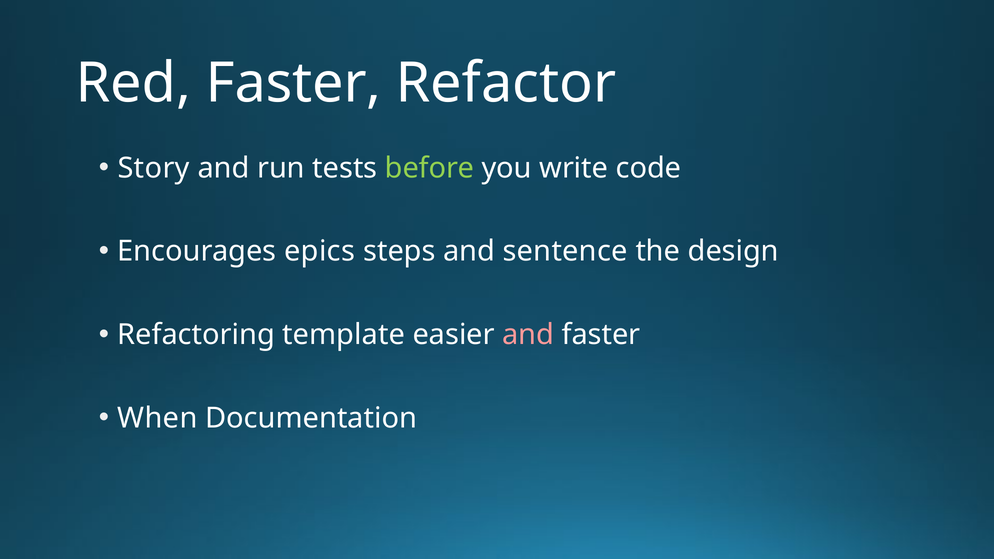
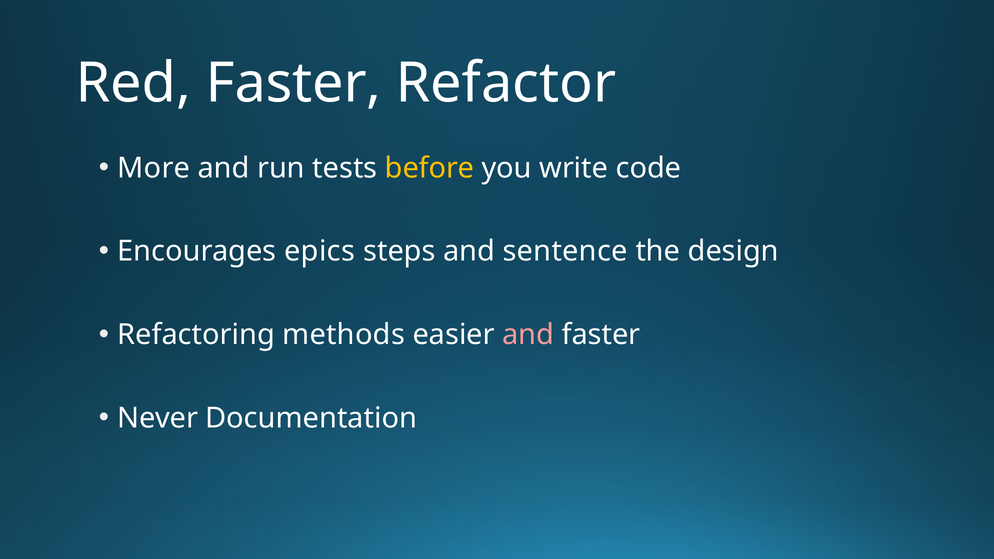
Story: Story -> More (154, 168)
before colour: light green -> yellow (430, 168)
template: template -> methods (344, 335)
When: When -> Never (158, 418)
